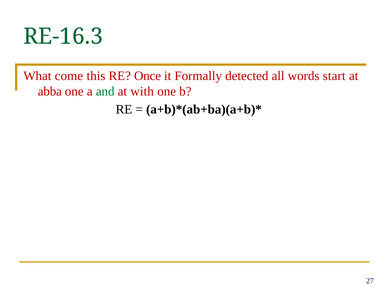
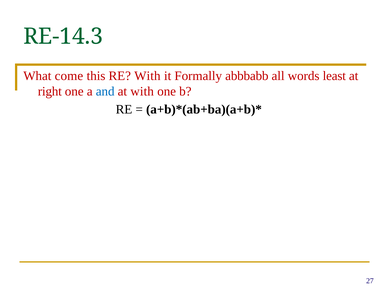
RE-16.3: RE-16.3 -> RE-14.3 (63, 37)
RE Once: Once -> With (147, 76)
detected: detected -> abbbabb (247, 76)
start: start -> least (334, 76)
abba: abba -> right (50, 92)
and colour: green -> blue (105, 92)
